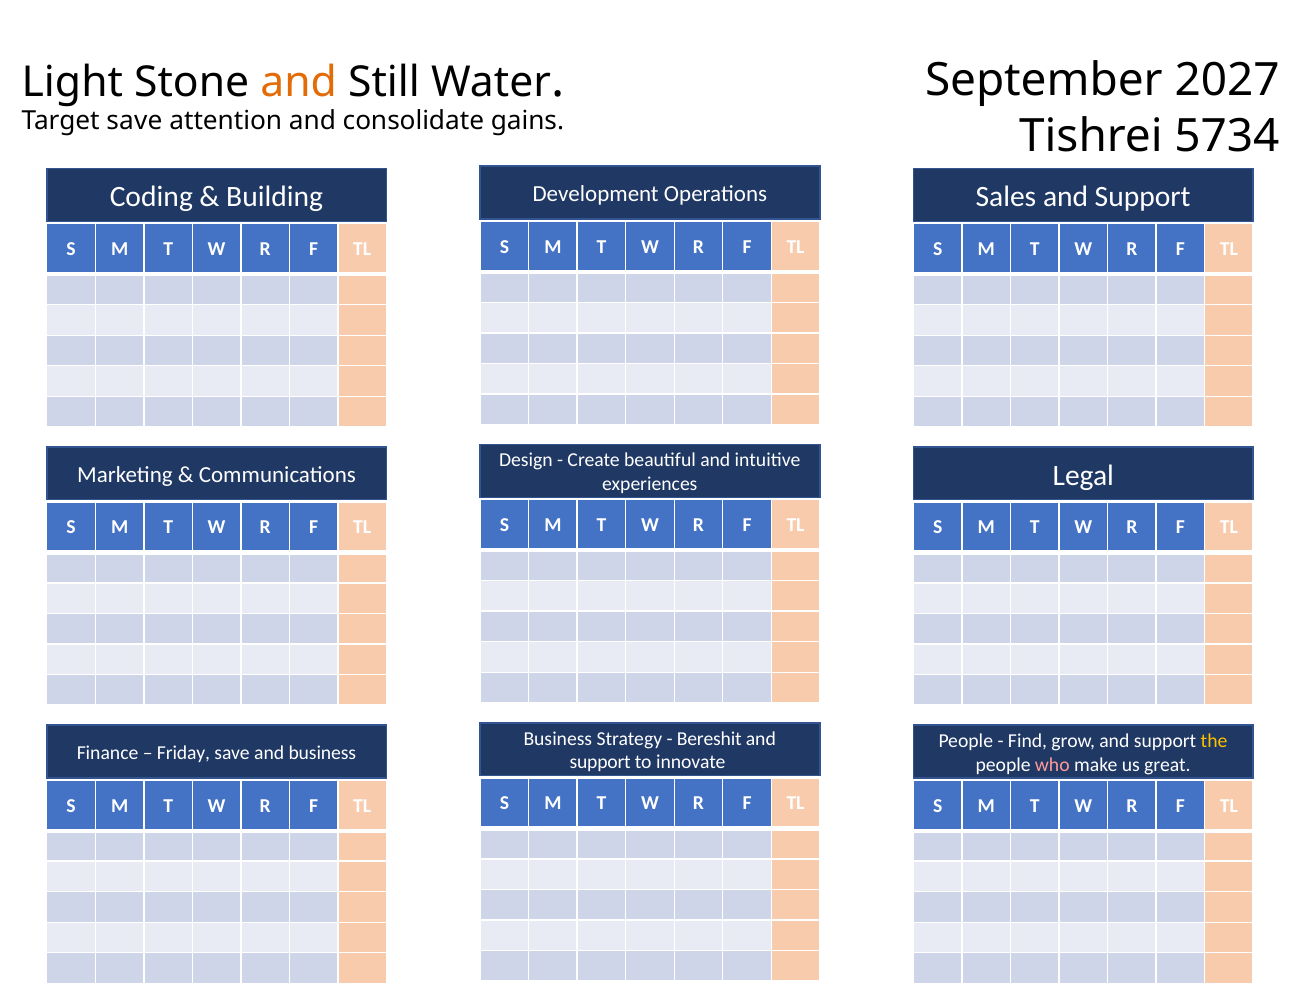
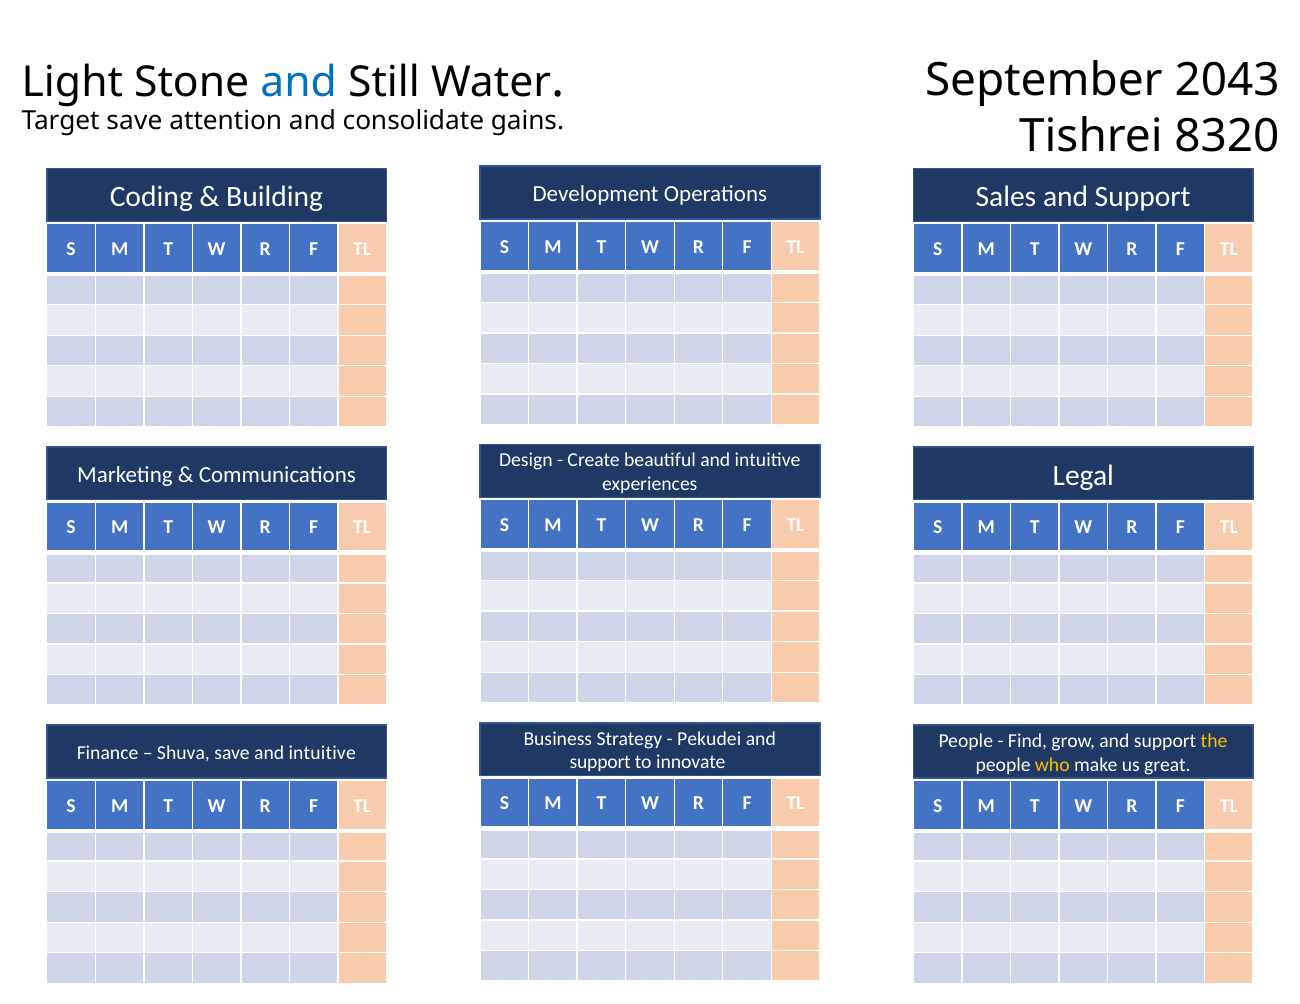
2027: 2027 -> 2043 (1227, 80)
and colour: orange -> blue (299, 83)
5734: 5734 -> 8320 (1227, 136)
Bereshit: Bereshit -> Pekudei (709, 739)
Friday: Friday -> Shuva (183, 753)
save and business: business -> intuitive (322, 753)
who colour: pink -> yellow (1052, 765)
